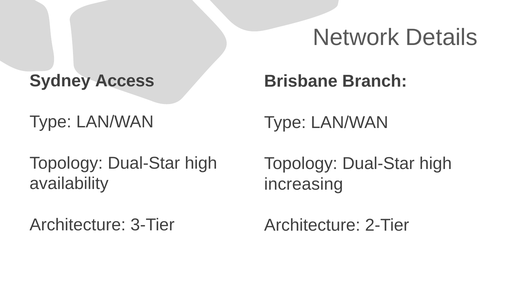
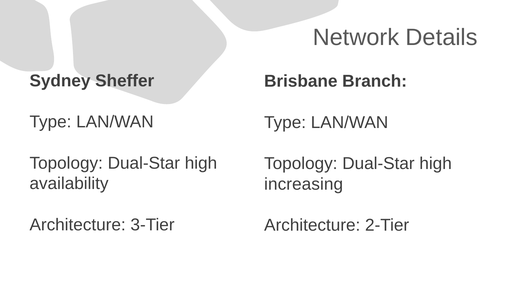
Access: Access -> Sheffer (125, 81)
